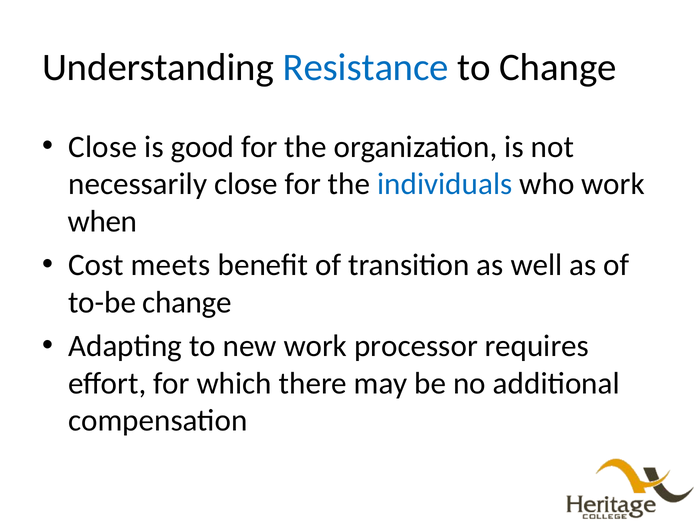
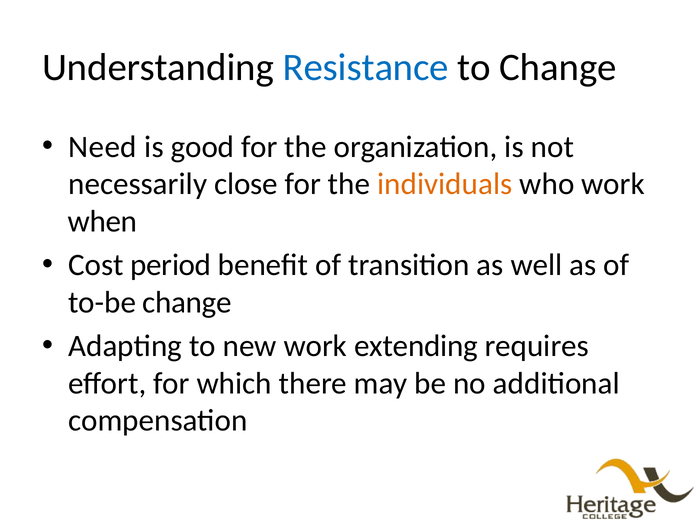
Close: Close -> Need (103, 147)
individuals colour: blue -> orange (445, 184)
meets: meets -> period (171, 265)
processor: processor -> extending (416, 346)
